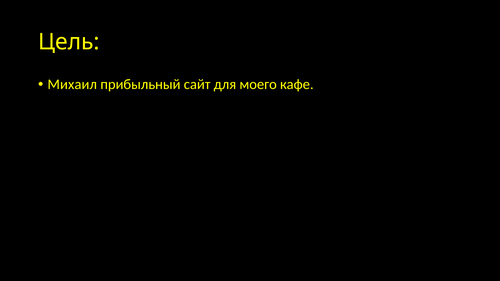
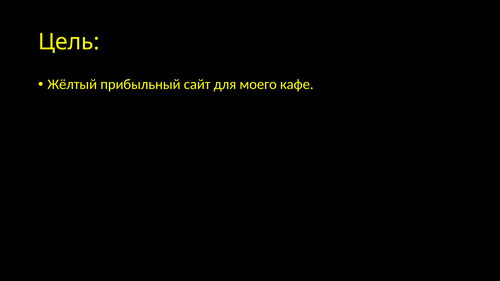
Михаил: Михаил -> Жёлтый (72, 85)
